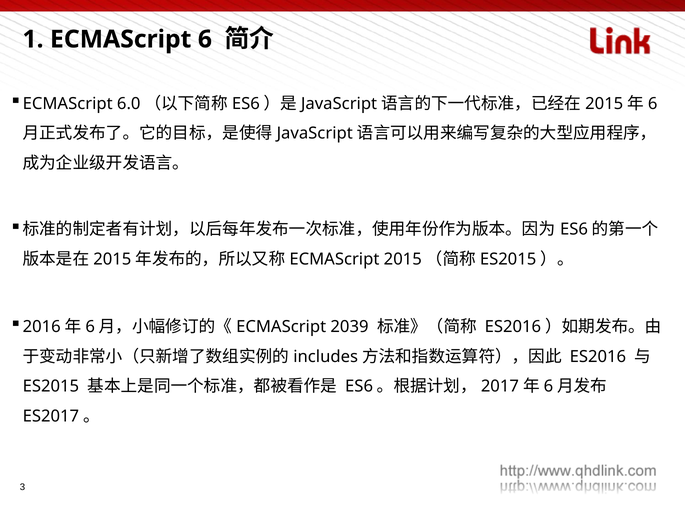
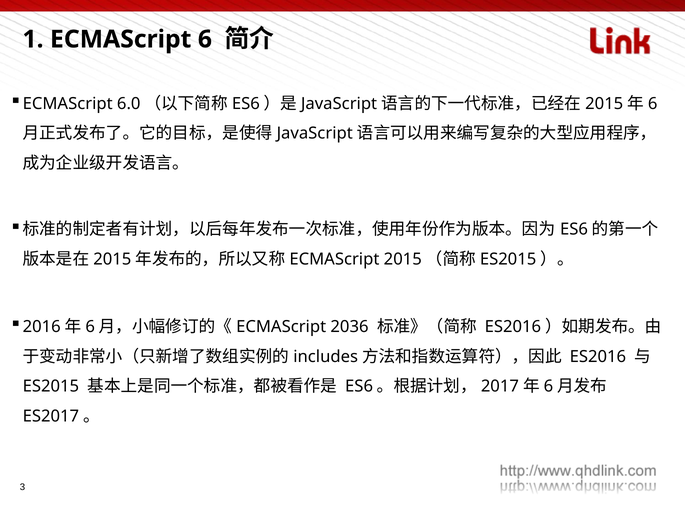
2039: 2039 -> 2036 (350, 326)
